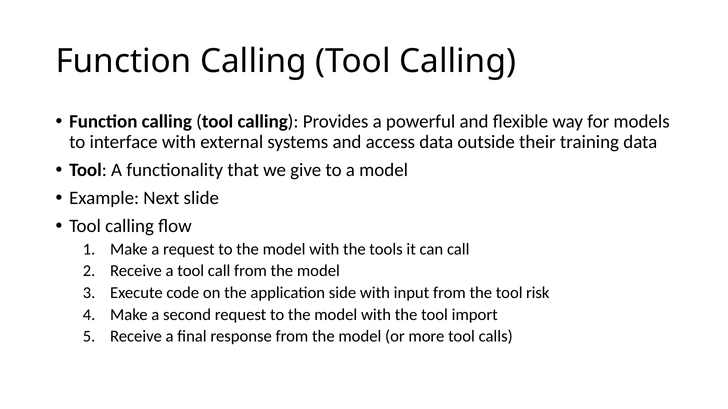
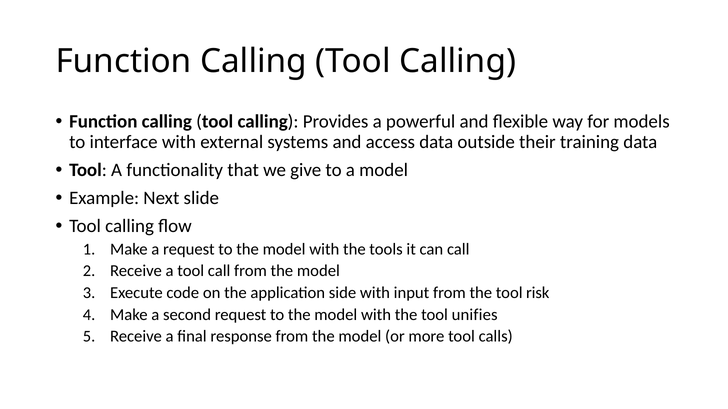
import: import -> unifies (475, 315)
